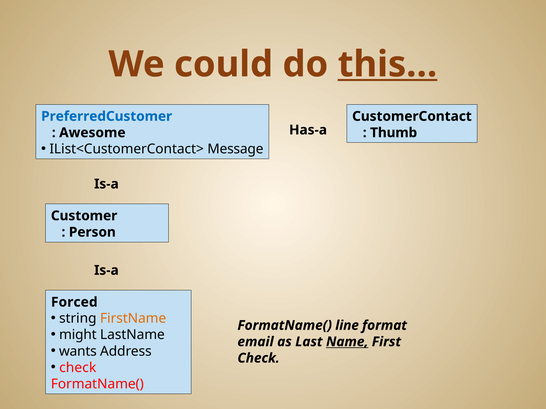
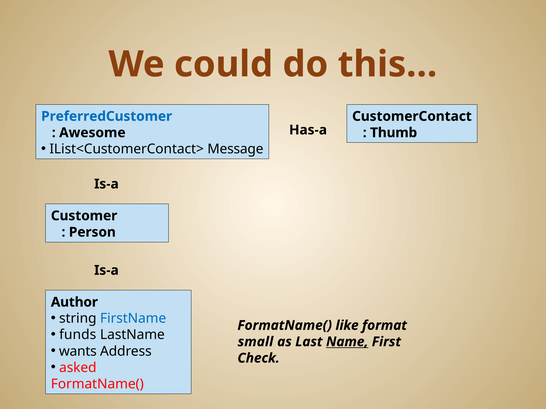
this… underline: present -> none (388, 64)
Forced: Forced -> Author (74, 302)
FirstName colour: orange -> blue (133, 319)
line: line -> like (347, 326)
might: might -> funds (78, 335)
email: email -> small (255, 342)
check: check -> asked (78, 368)
